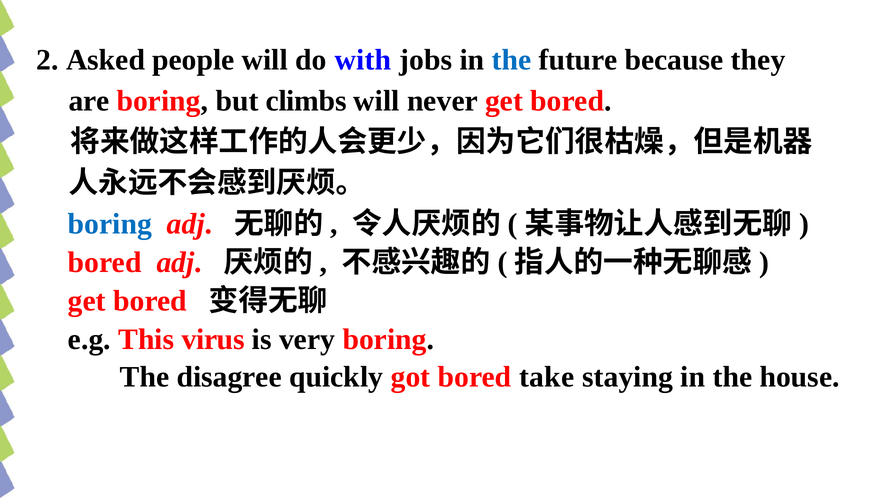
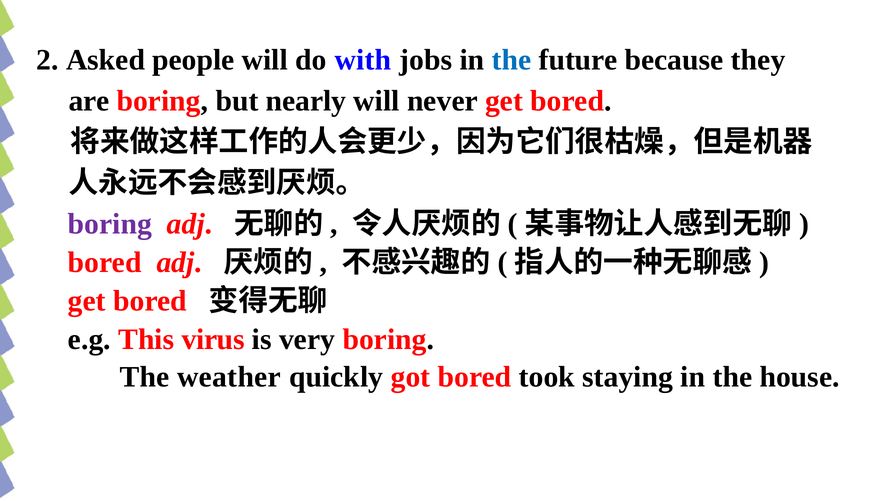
climbs: climbs -> nearly (306, 101)
boring colour: blue -> purple (110, 224)
disagree: disagree -> weather (229, 376)
take: take -> took (547, 376)
